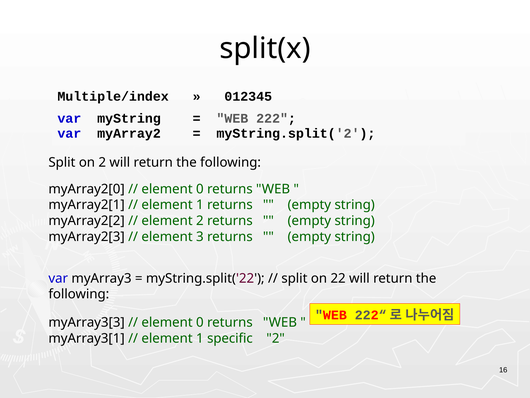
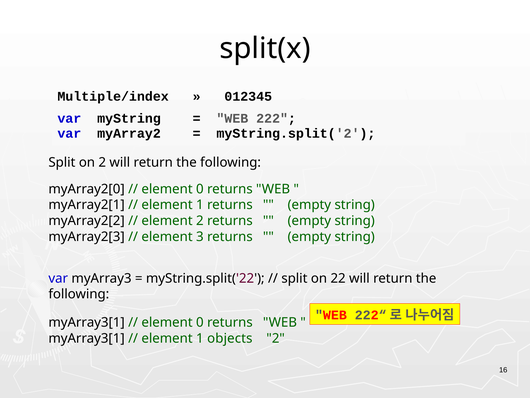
myArray3[3: myArray3[3 -> myArray3[1 (87, 322)
specific: specific -> objects (230, 338)
